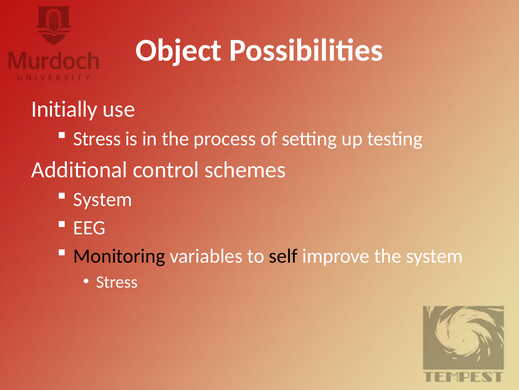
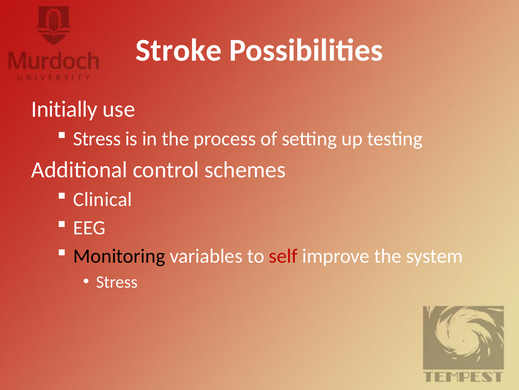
Object: Object -> Stroke (179, 50)
System: System -> Clinical (103, 199)
self colour: black -> red (283, 256)
